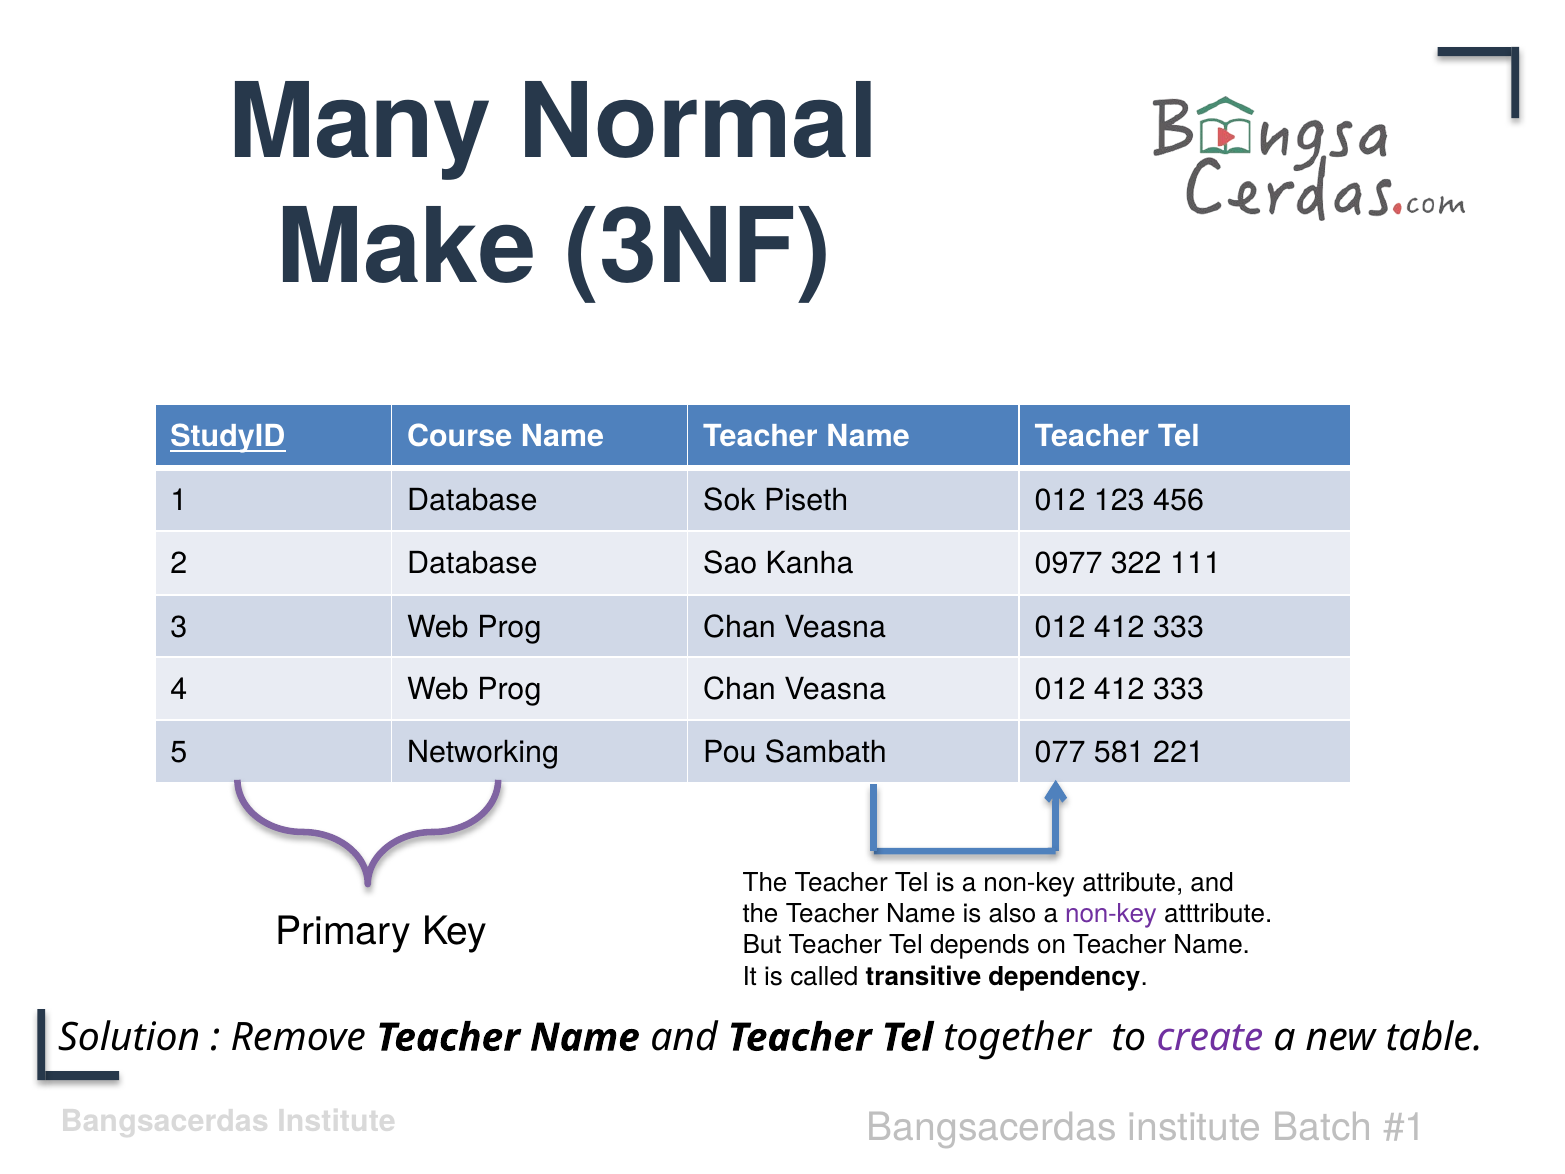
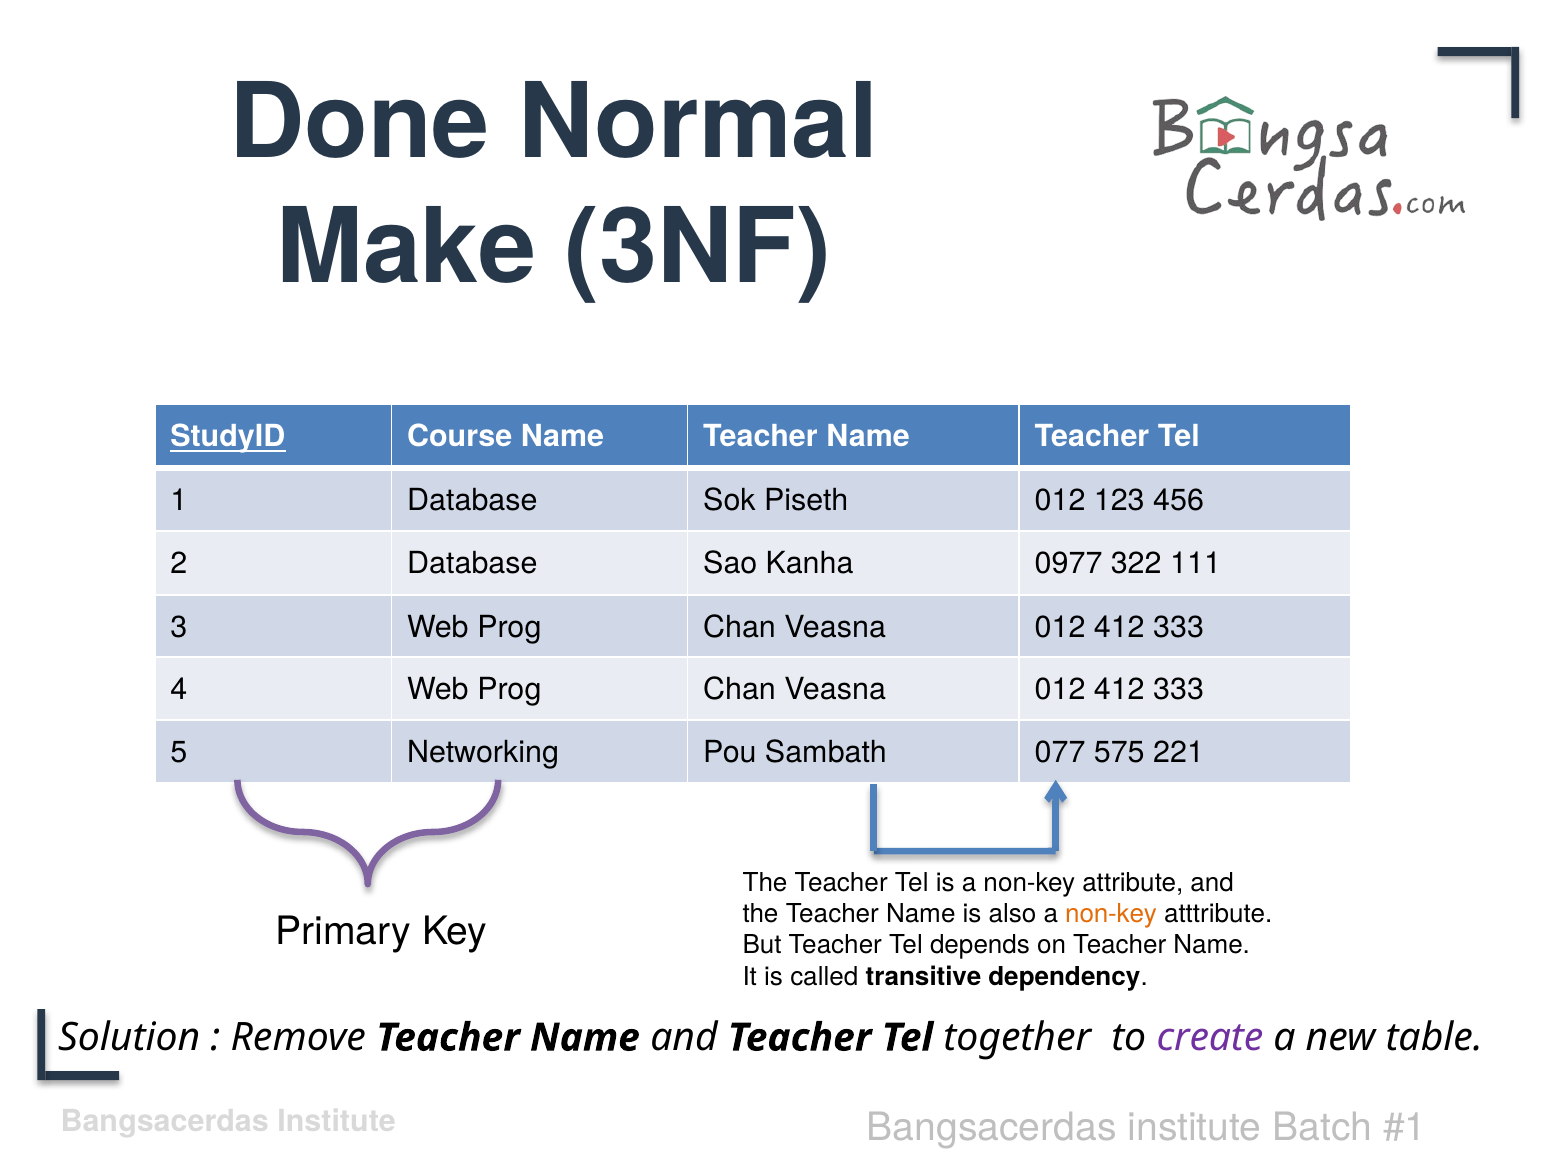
Many: Many -> Done (359, 123)
581: 581 -> 575 (1119, 752)
non-key colour: purple -> orange (1111, 914)
